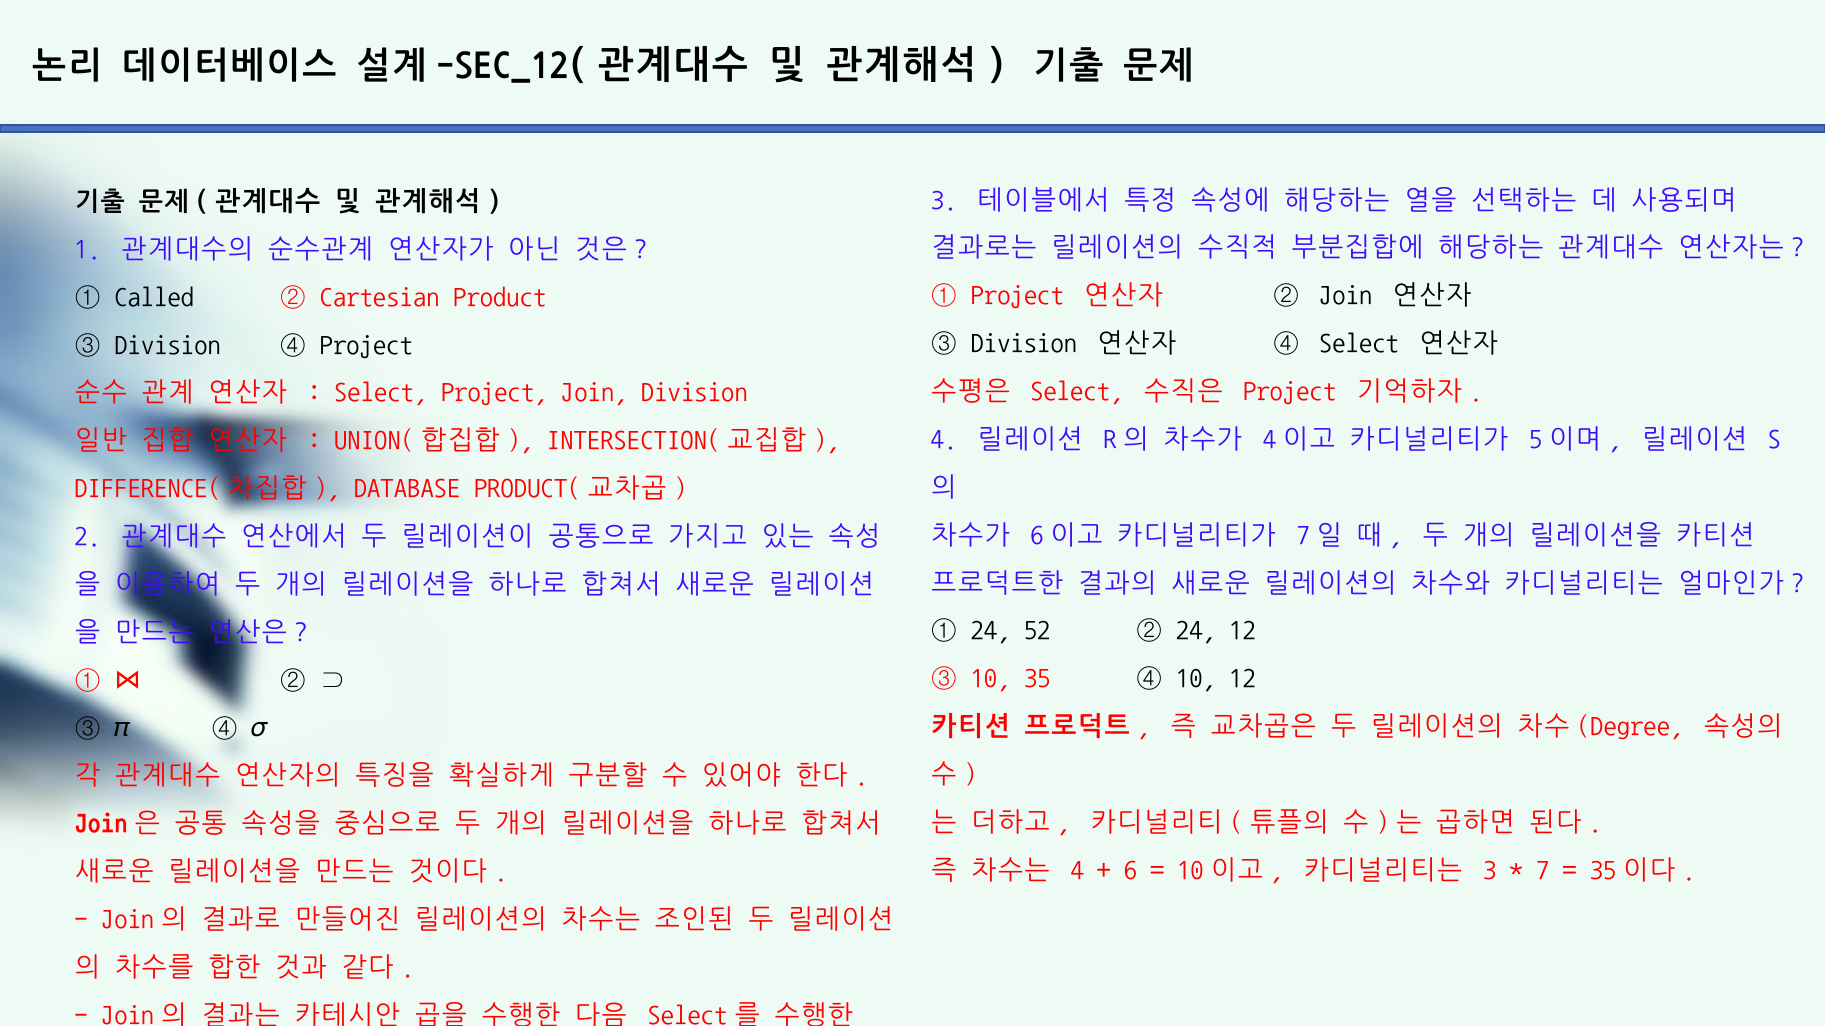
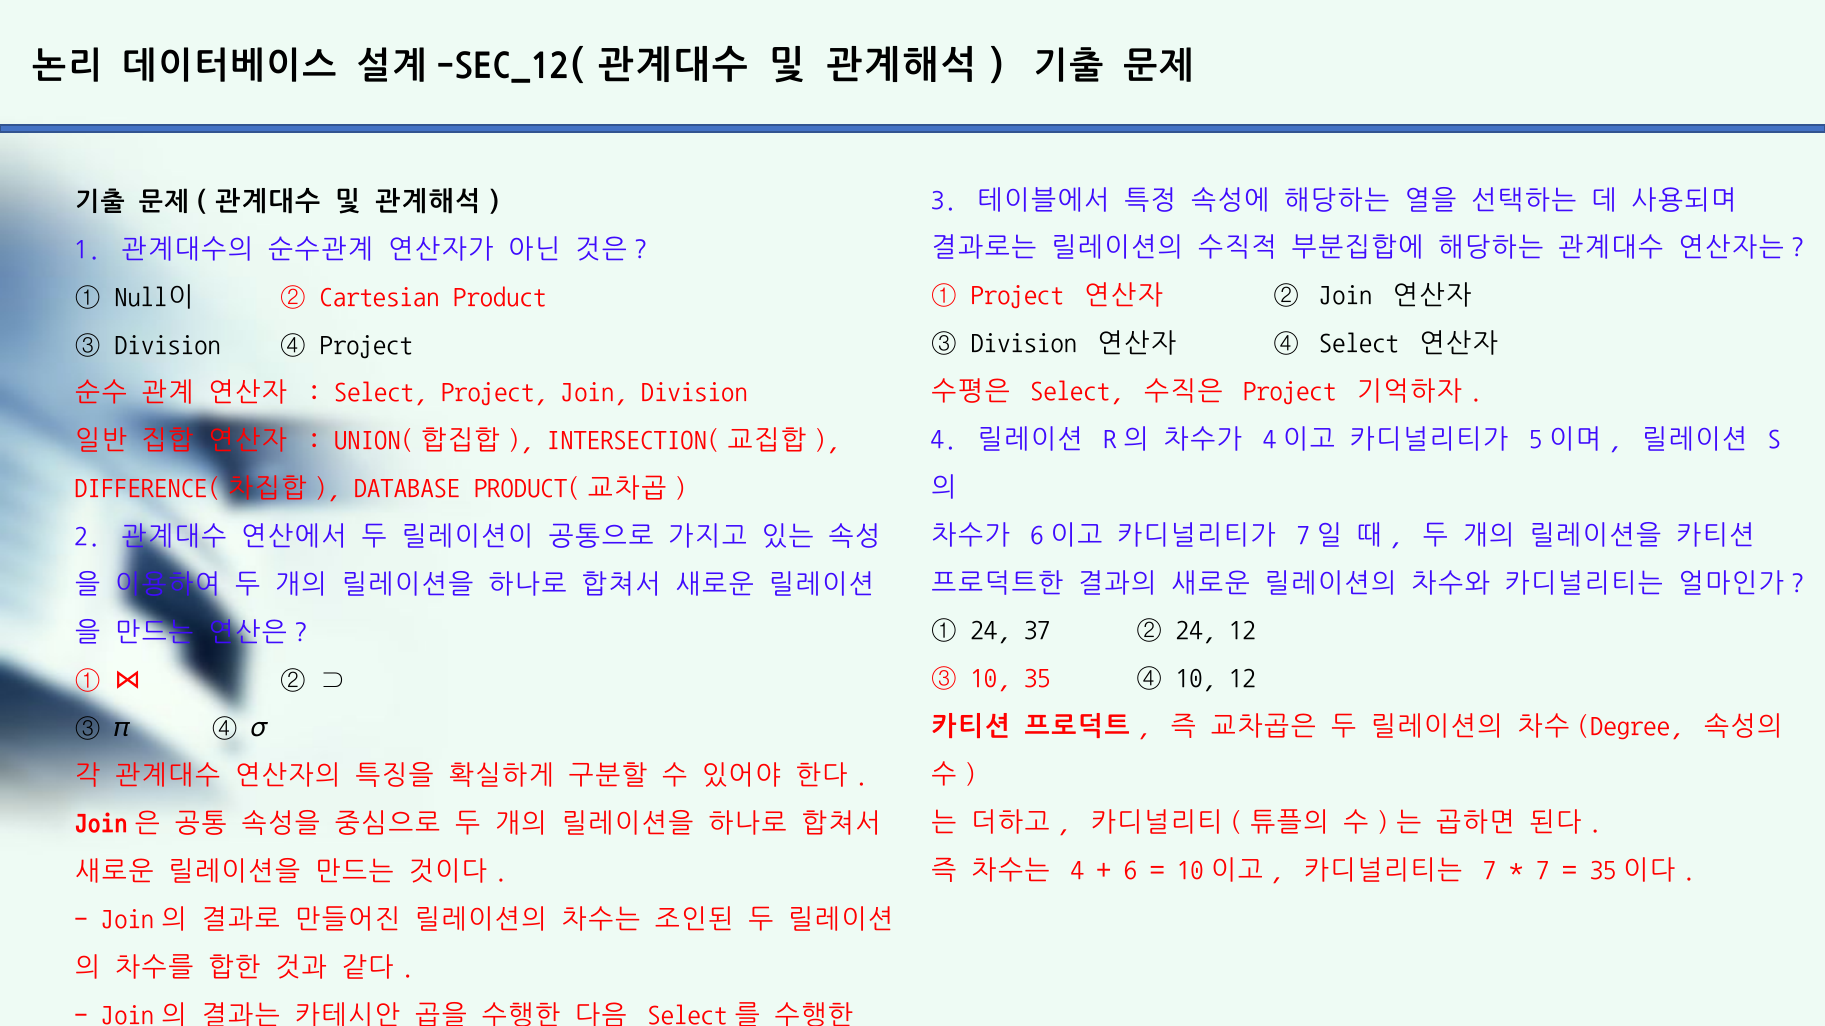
Called: Called -> Null이 (154, 297)
52: 52 -> 37 (1037, 631)
3: 3 -> 7 (1490, 870)
